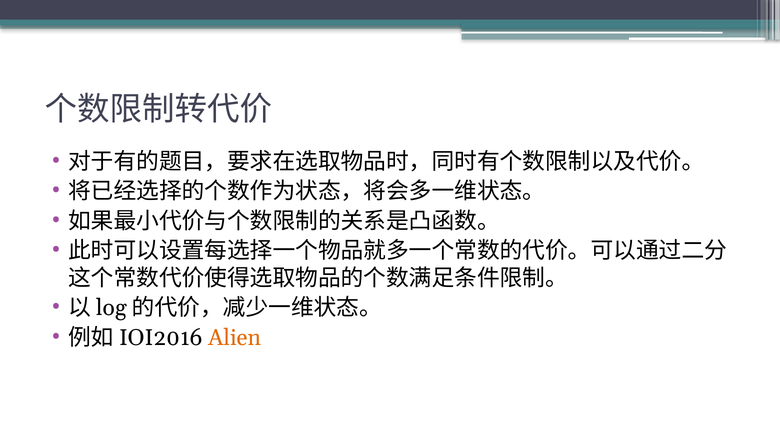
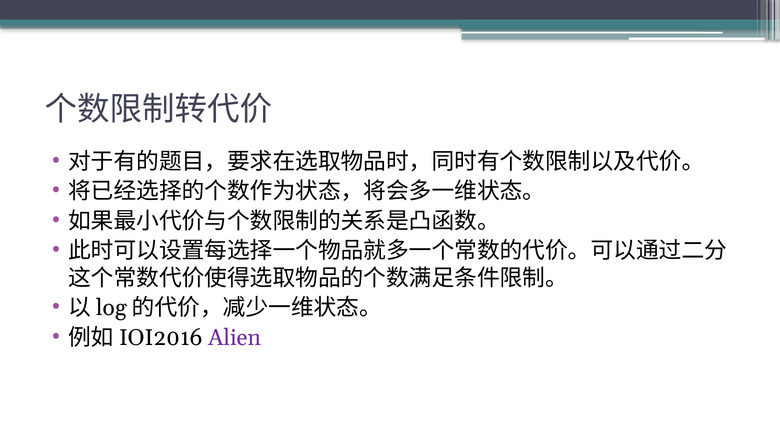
Alien colour: orange -> purple (235, 338)
